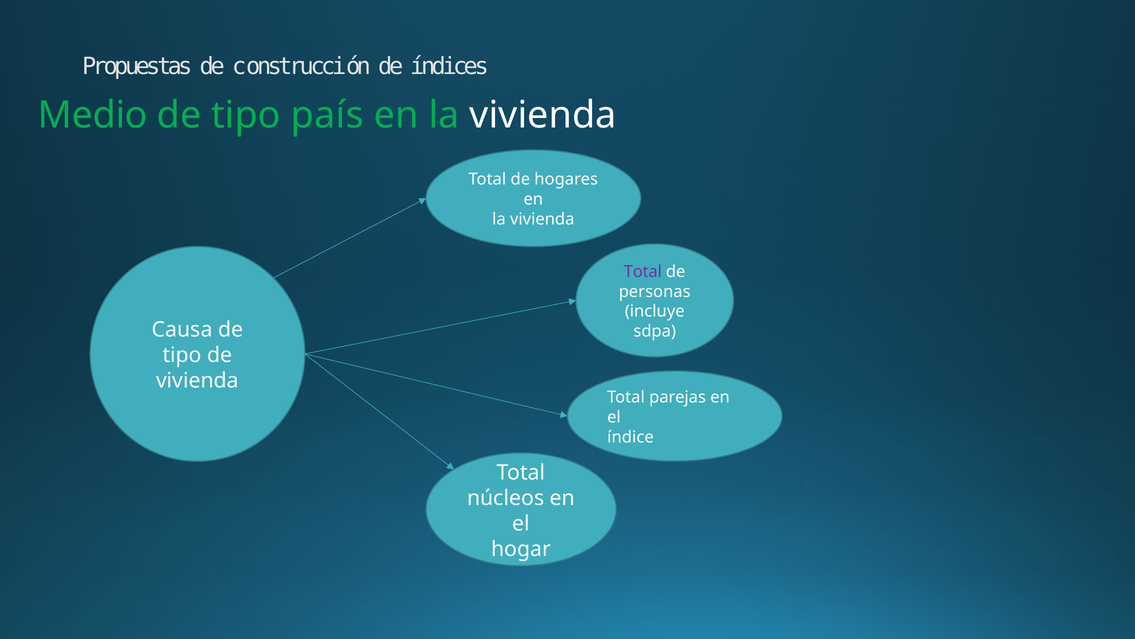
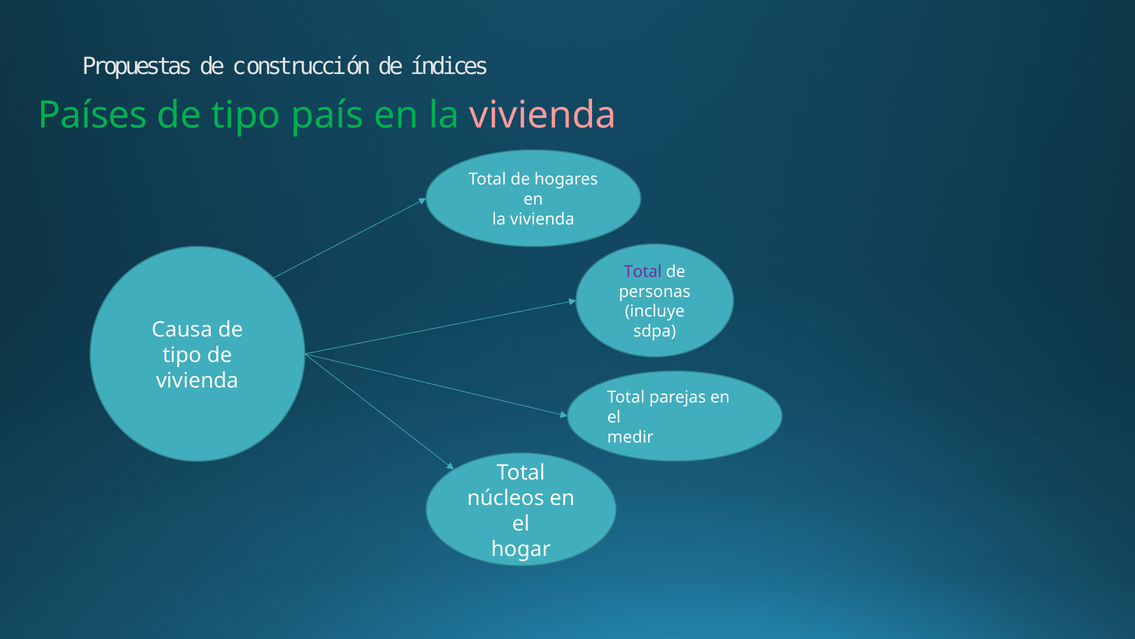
Medio: Medio -> Países (93, 115)
vivienda colour: white -> pink (543, 115)
índice: índice -> medir (630, 437)
